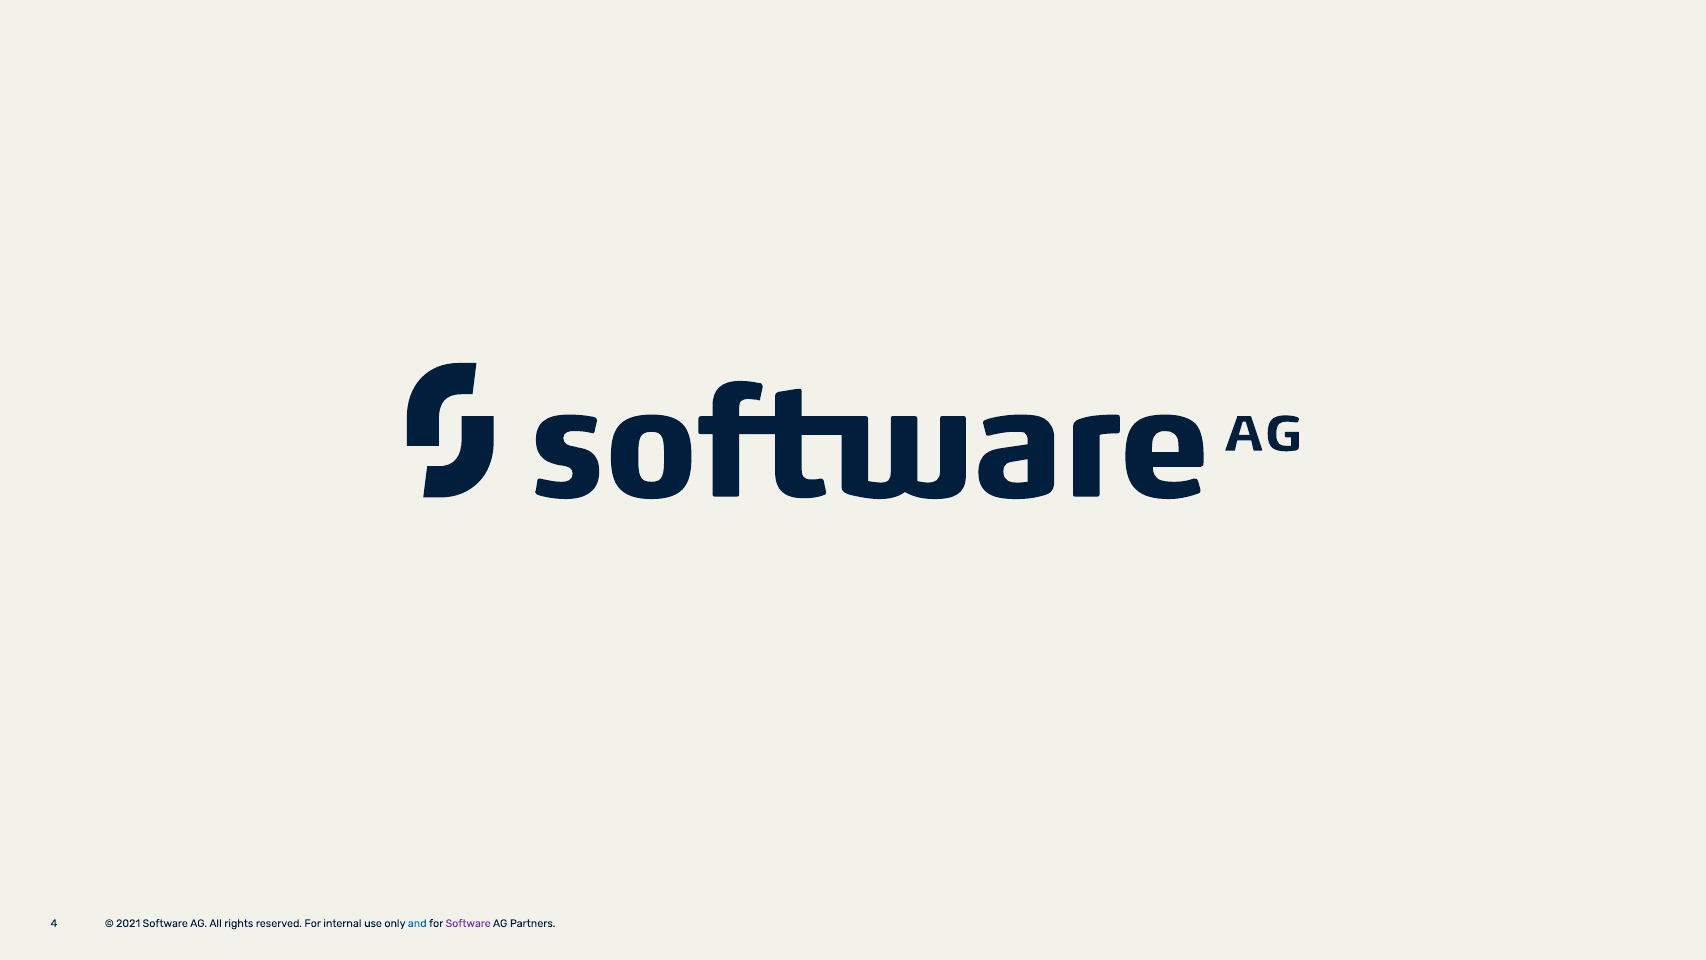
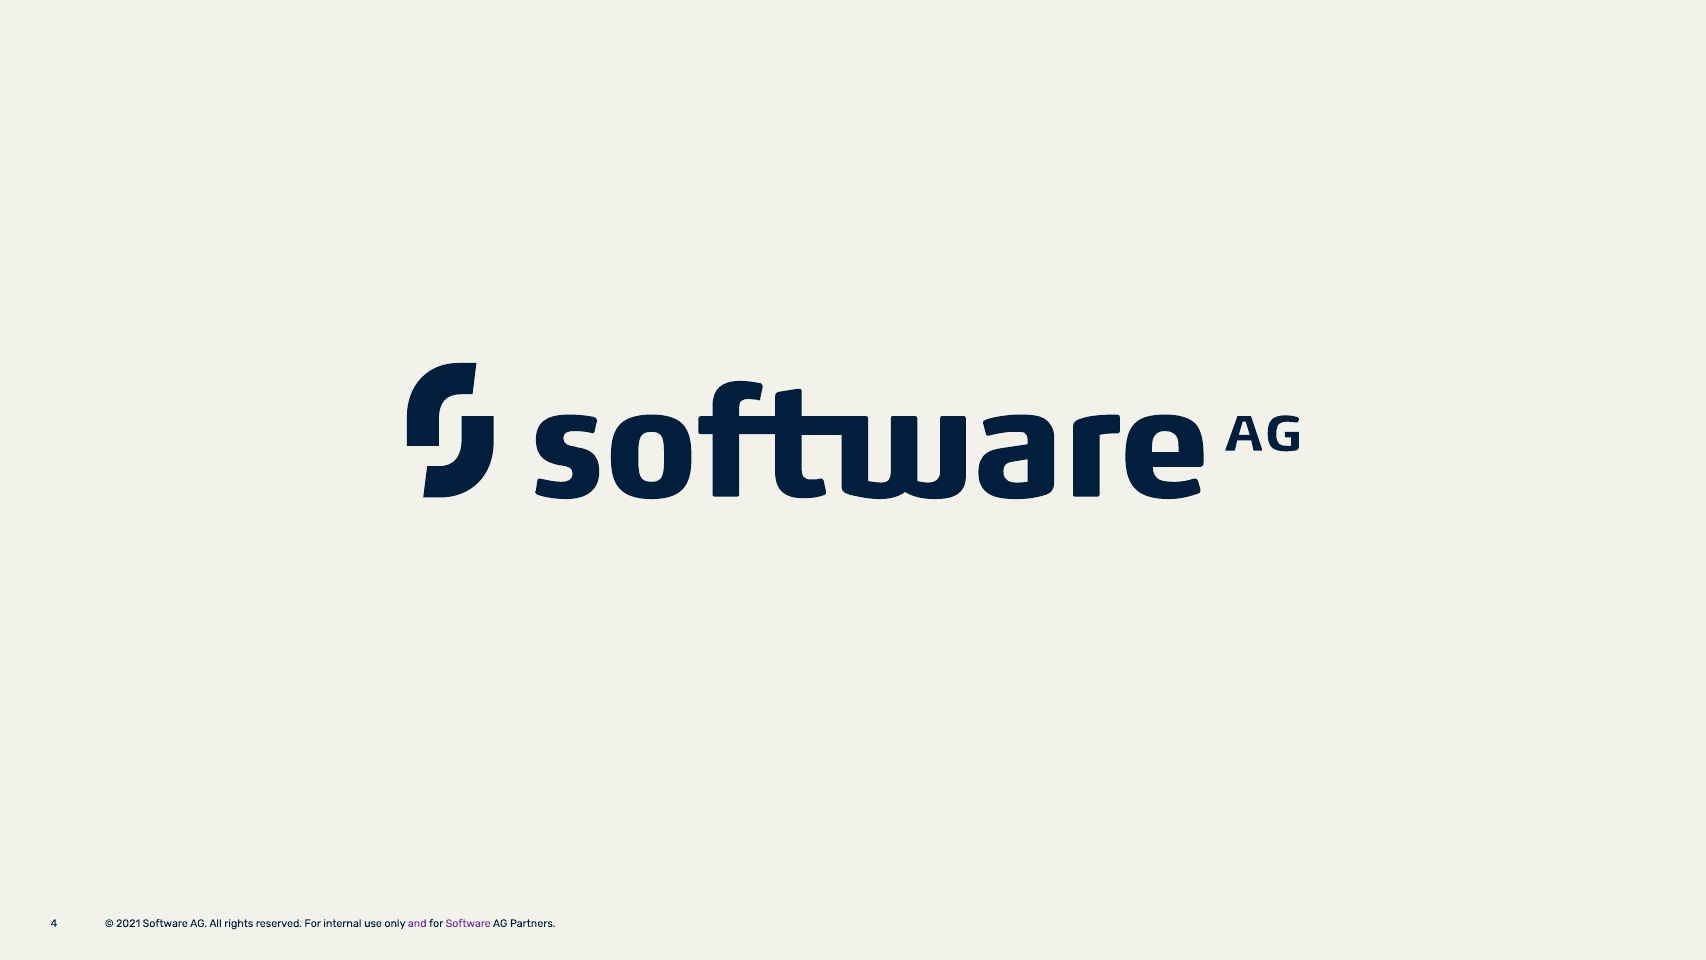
and colour: blue -> purple (417, 923)
